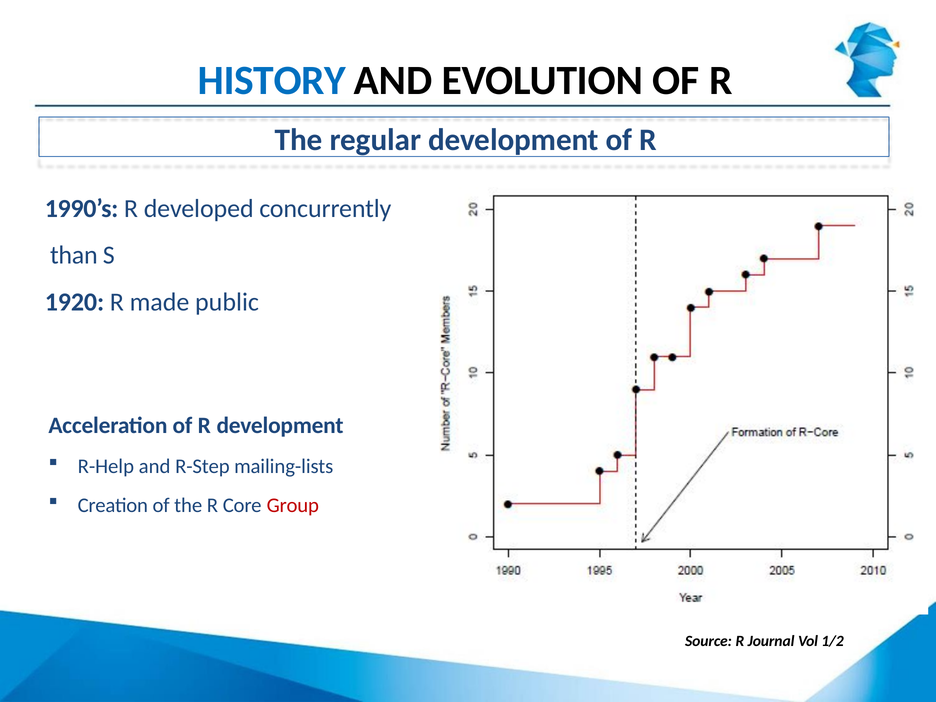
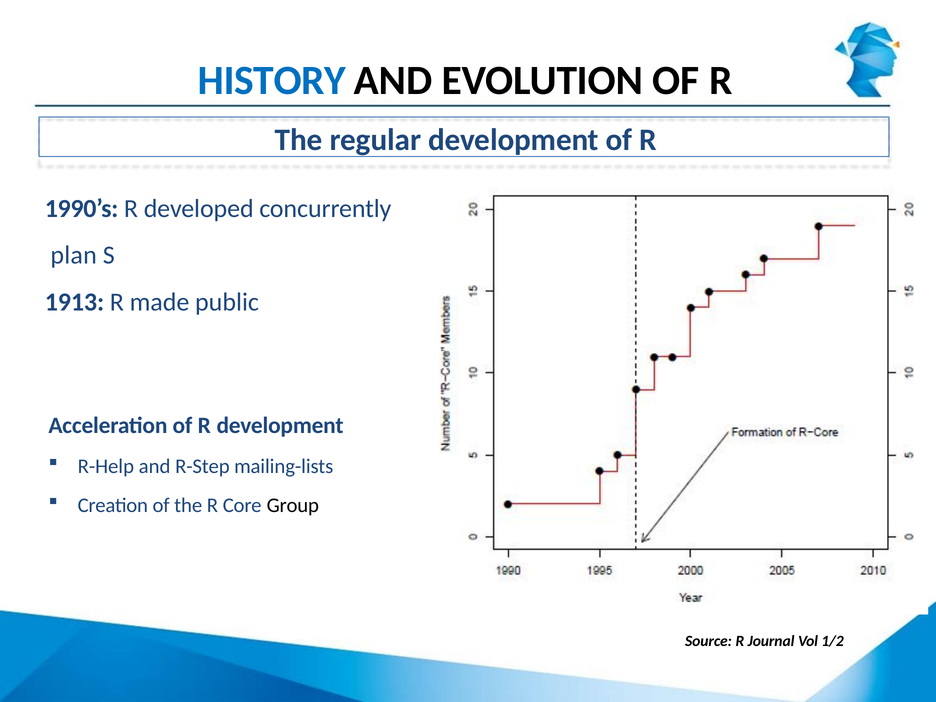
than: than -> plan (74, 255)
1920: 1920 -> 1913 (74, 302)
Group colour: red -> black (293, 505)
